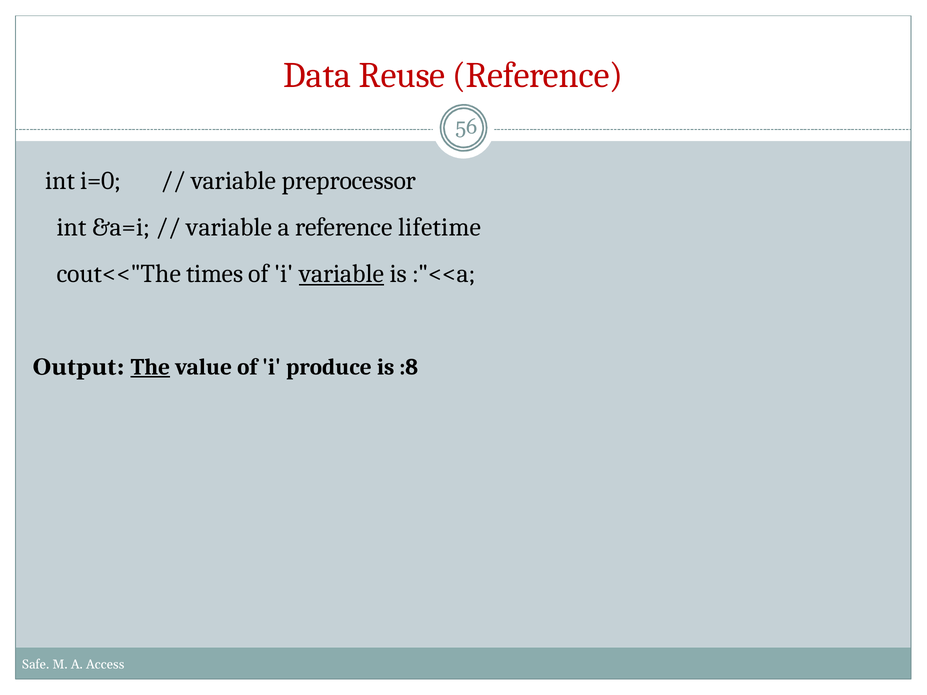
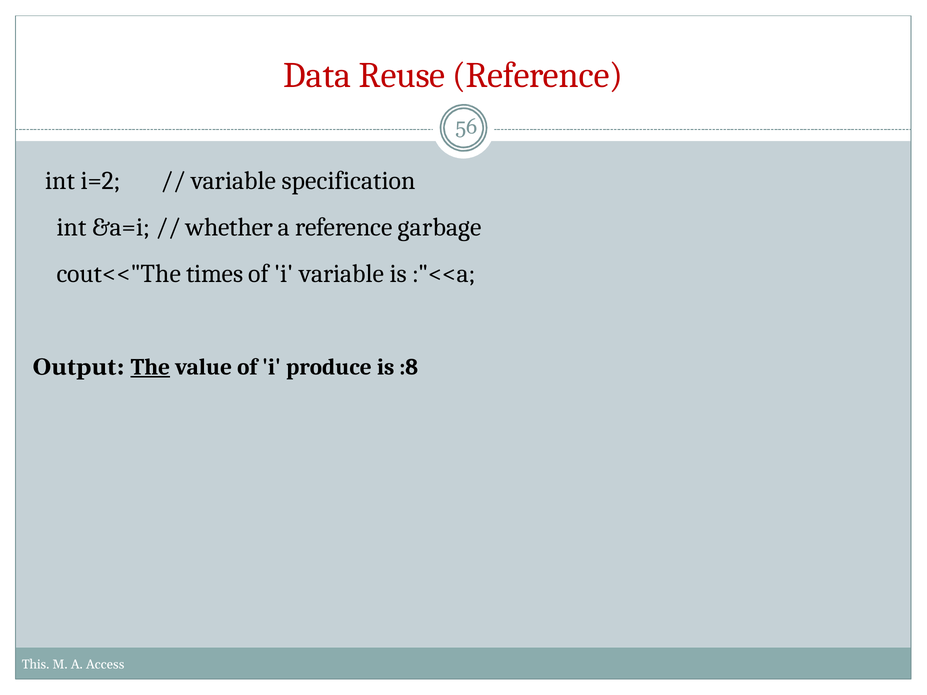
i=0: i=0 -> i=2 (101, 181)
preprocessor: preprocessor -> specification (349, 181)
variable: variable -> whether (229, 227)
lifetime: lifetime -> garbage (440, 227)
variable underline: present -> none (341, 274)
Safe: Safe -> This (36, 665)
